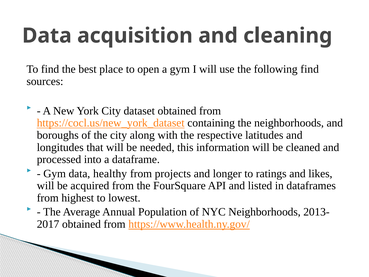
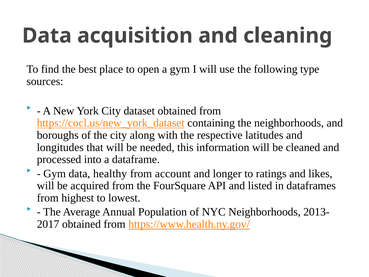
following find: find -> type (310, 69)
projects: projects -> account (173, 173)
